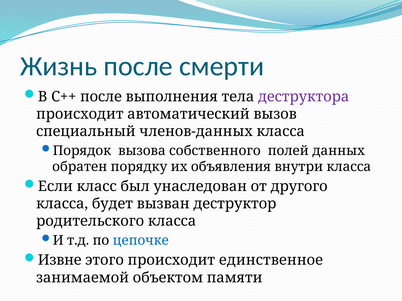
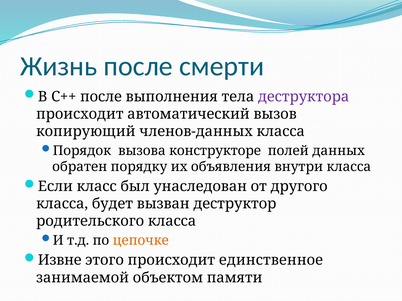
специальный: специальный -> копирующий (86, 132)
собственного: собственного -> конструкторе (215, 151)
цепочке colour: blue -> orange (141, 241)
